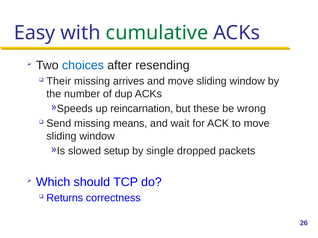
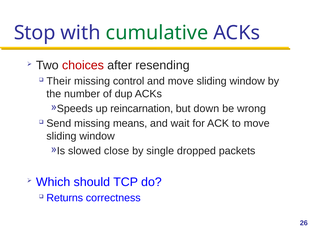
Easy: Easy -> Stop (35, 33)
choices colour: blue -> red (83, 66)
arrives: arrives -> control (129, 81)
these: these -> down (206, 109)
setup: setup -> close (117, 151)
